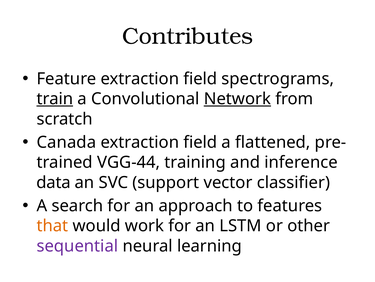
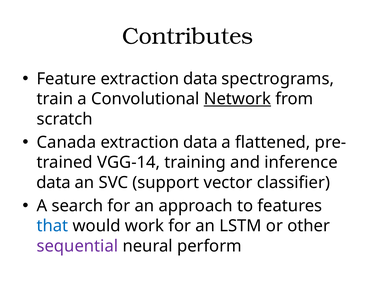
Feature extraction field: field -> data (200, 79)
train underline: present -> none (55, 99)
field: field -> data (200, 142)
VGG-44: VGG-44 -> VGG-14 (129, 162)
that colour: orange -> blue (52, 225)
learning: learning -> perform (209, 245)
